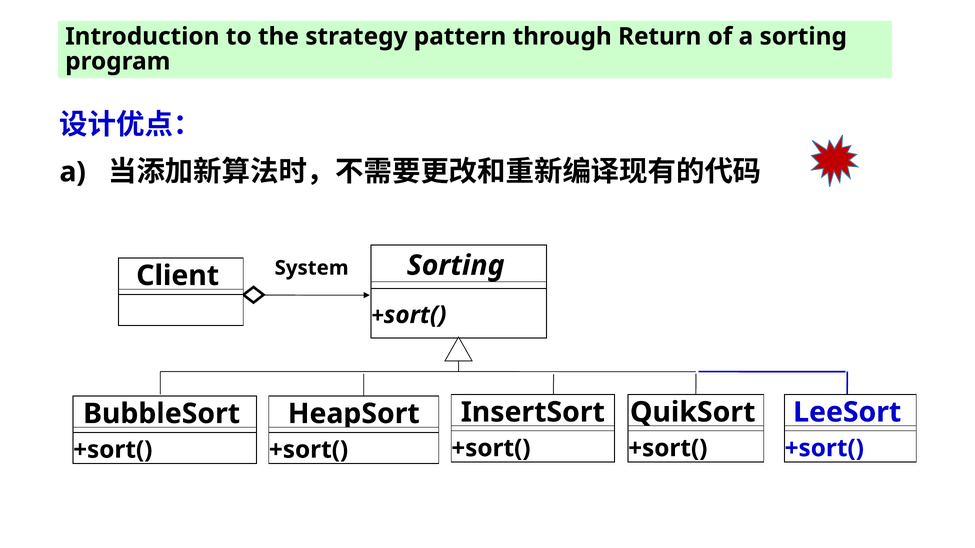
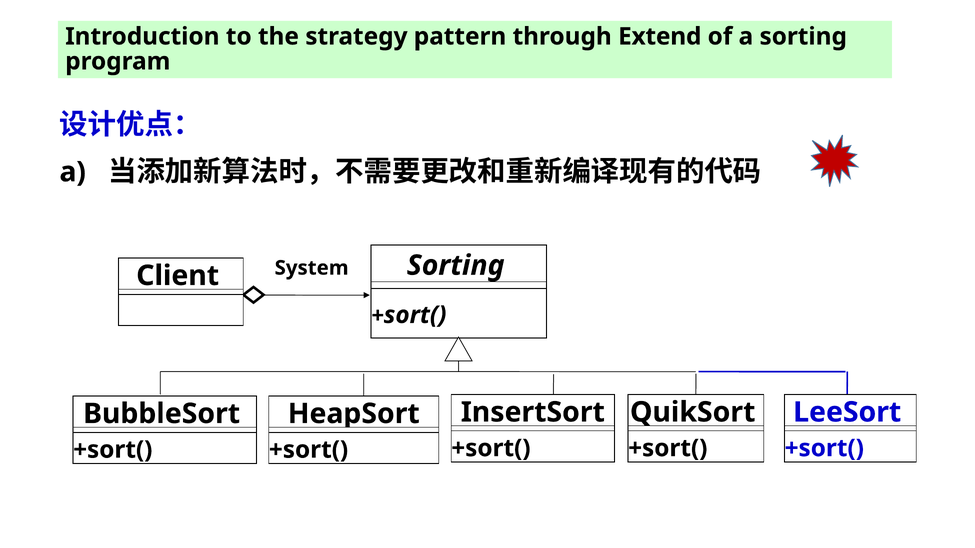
Return: Return -> Extend (660, 37)
